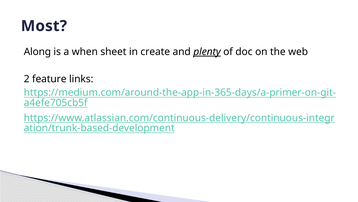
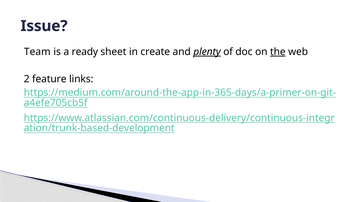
Most: Most -> Issue (44, 26)
Along: Along -> Team (37, 52)
when: when -> ready (85, 52)
the underline: none -> present (278, 52)
